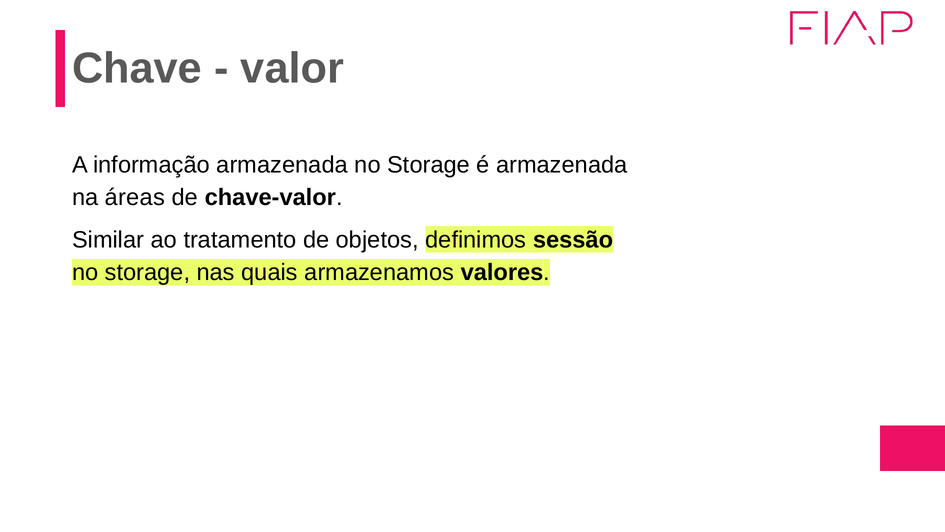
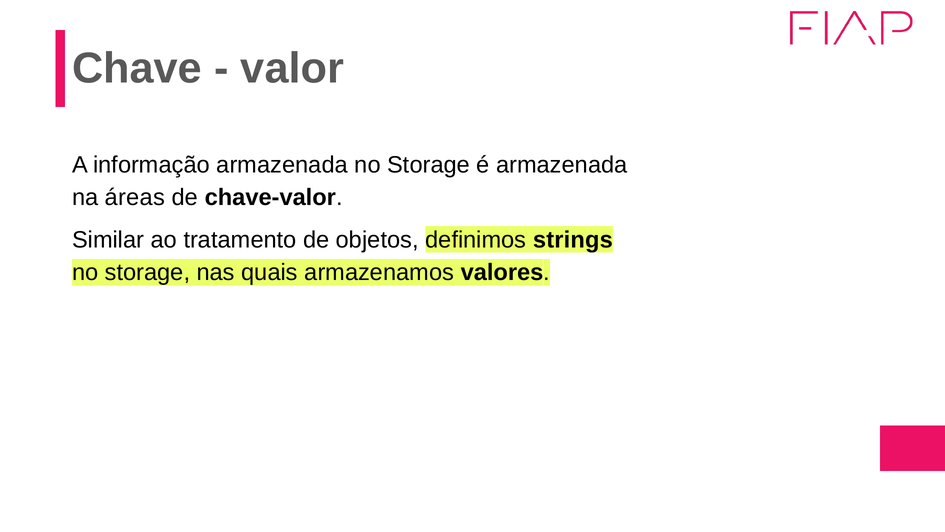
sessão: sessão -> strings (573, 240)
